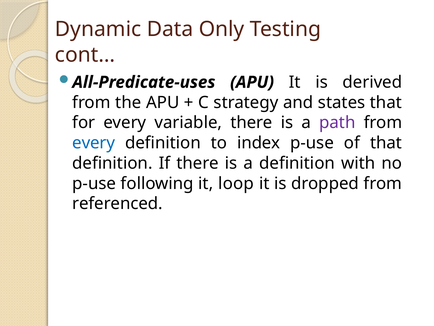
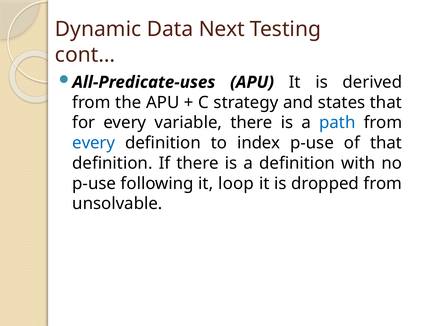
Only: Only -> Next (222, 29)
path colour: purple -> blue (337, 123)
referenced: referenced -> unsolvable (117, 203)
